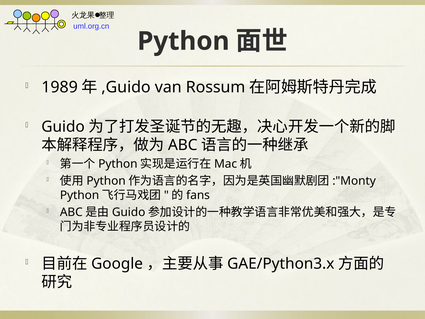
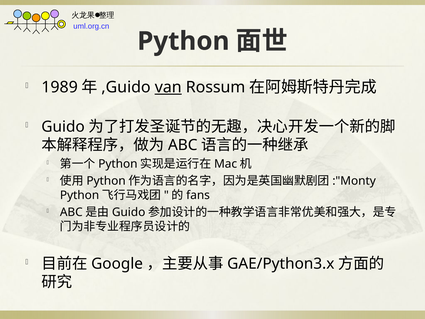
van underline: none -> present (168, 87)
